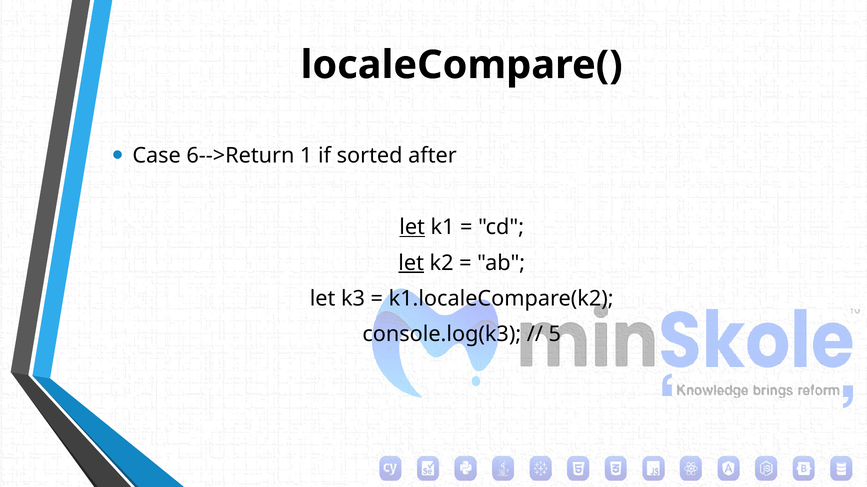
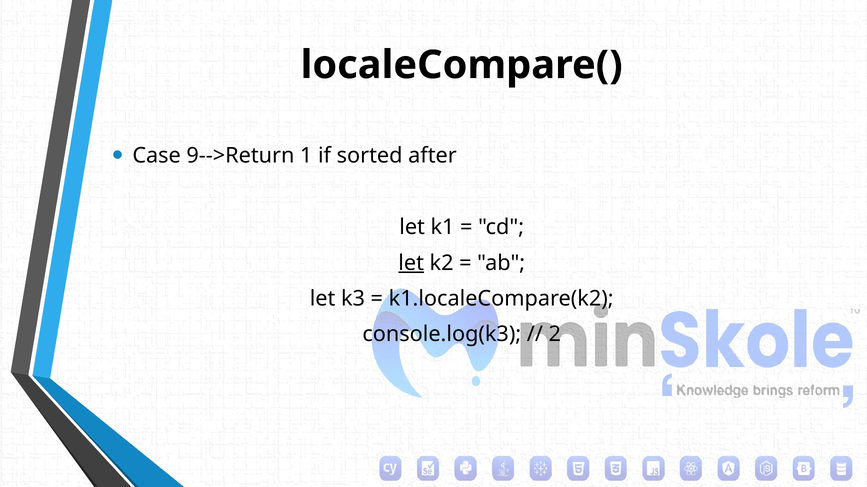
6-->Return: 6-->Return -> 9-->Return (240, 156)
let underline: present -> none (412, 227)
5: 5 -> 2 (555, 335)
